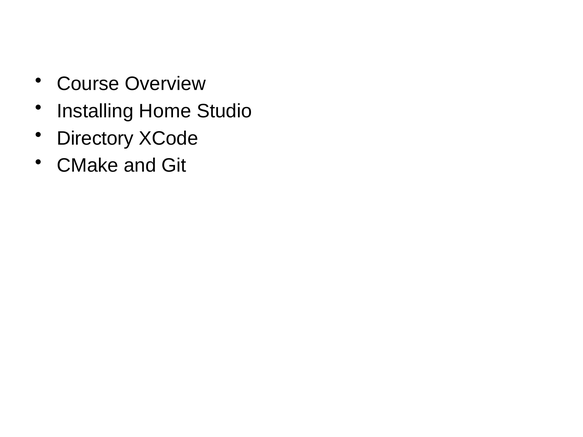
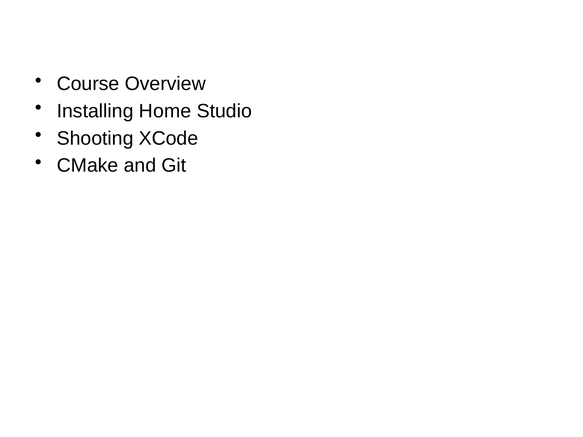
Directory: Directory -> Shooting (95, 138)
